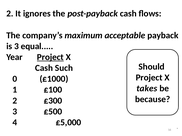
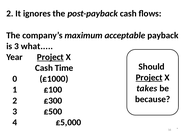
equal: equal -> what (37, 46)
Such: Such -> Time (64, 68)
Project underline: none -> present (149, 78)
